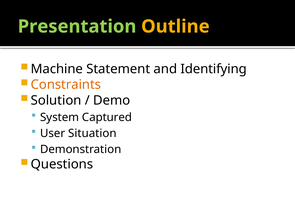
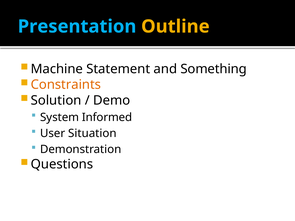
Presentation colour: light green -> light blue (77, 27)
Identifying: Identifying -> Something (214, 69)
Captured: Captured -> Informed (107, 117)
